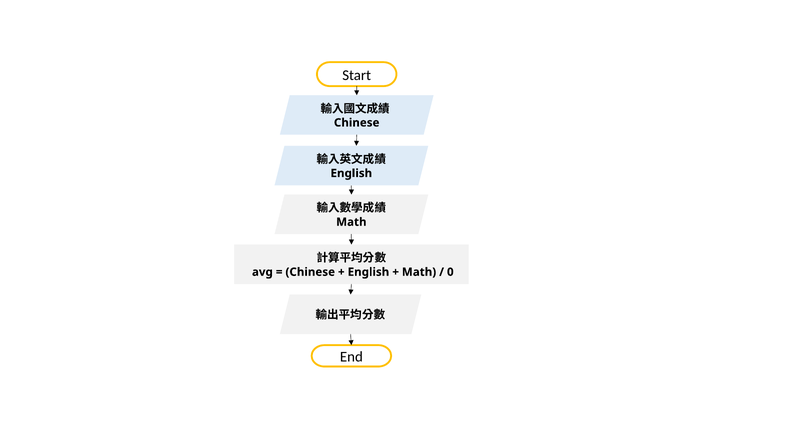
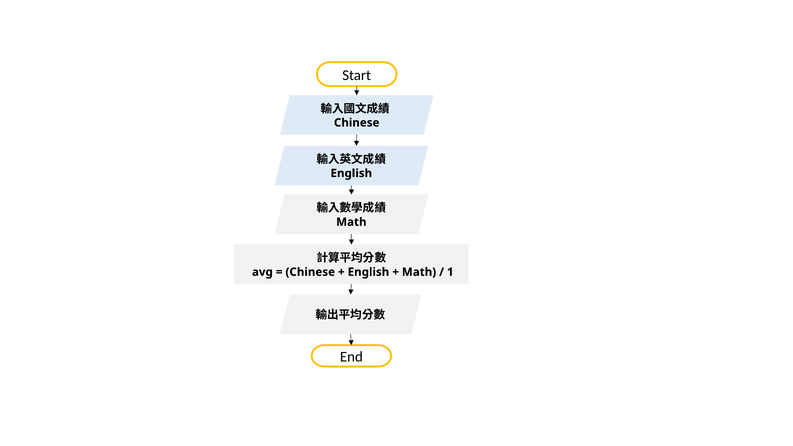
0: 0 -> 1 (450, 272)
